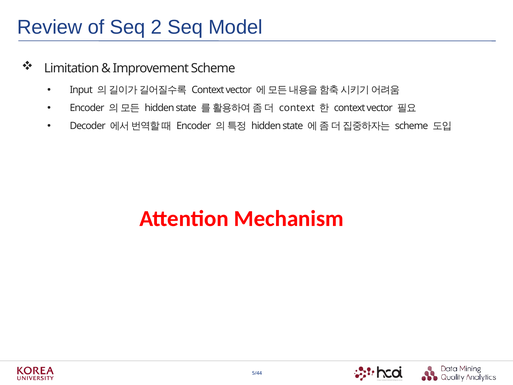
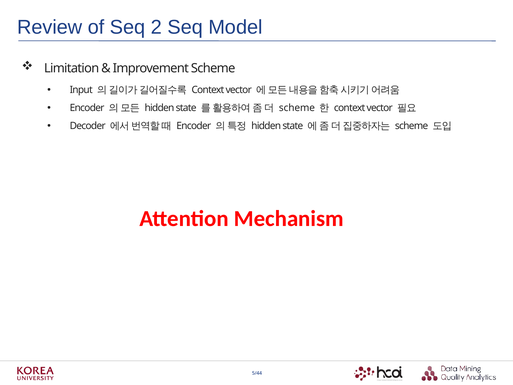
context: context -> scheme (297, 108)
